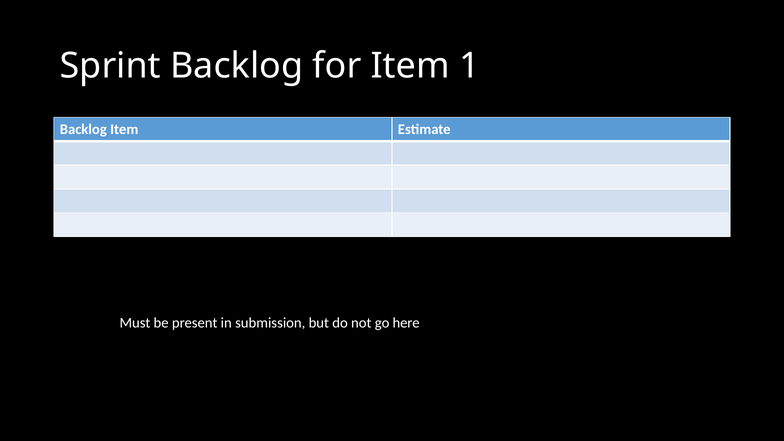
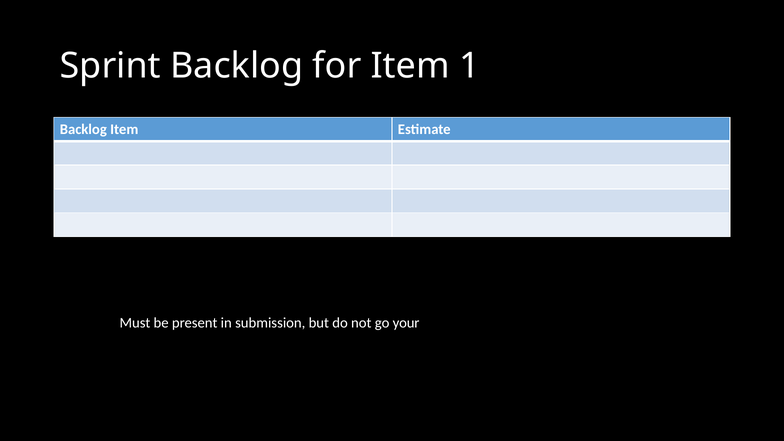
here: here -> your (406, 323)
